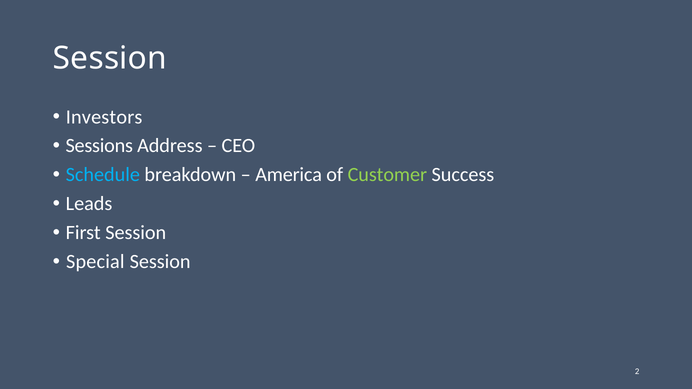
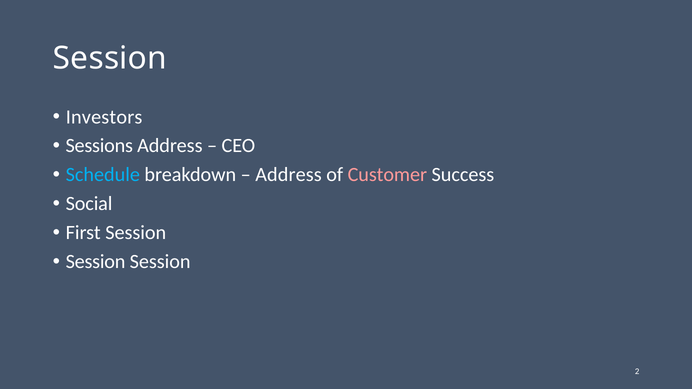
America: America -> Address (289, 175)
Customer colour: light green -> pink (387, 175)
Leads: Leads -> Social (89, 204)
Special: Special -> Session (96, 262)
